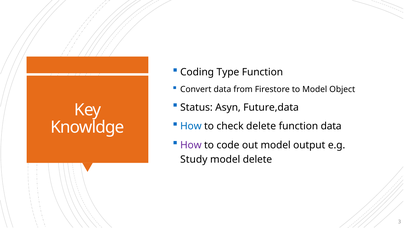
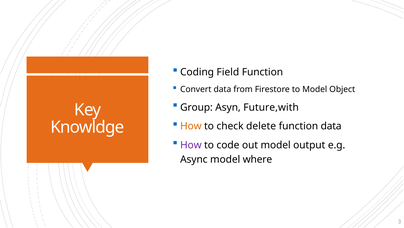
Type: Type -> Field (228, 72)
Status: Status -> Group (196, 107)
Future,data: Future,data -> Future,with (271, 107)
How colour: blue -> orange (191, 126)
Study: Study -> Async (194, 159)
model delete: delete -> where (257, 159)
